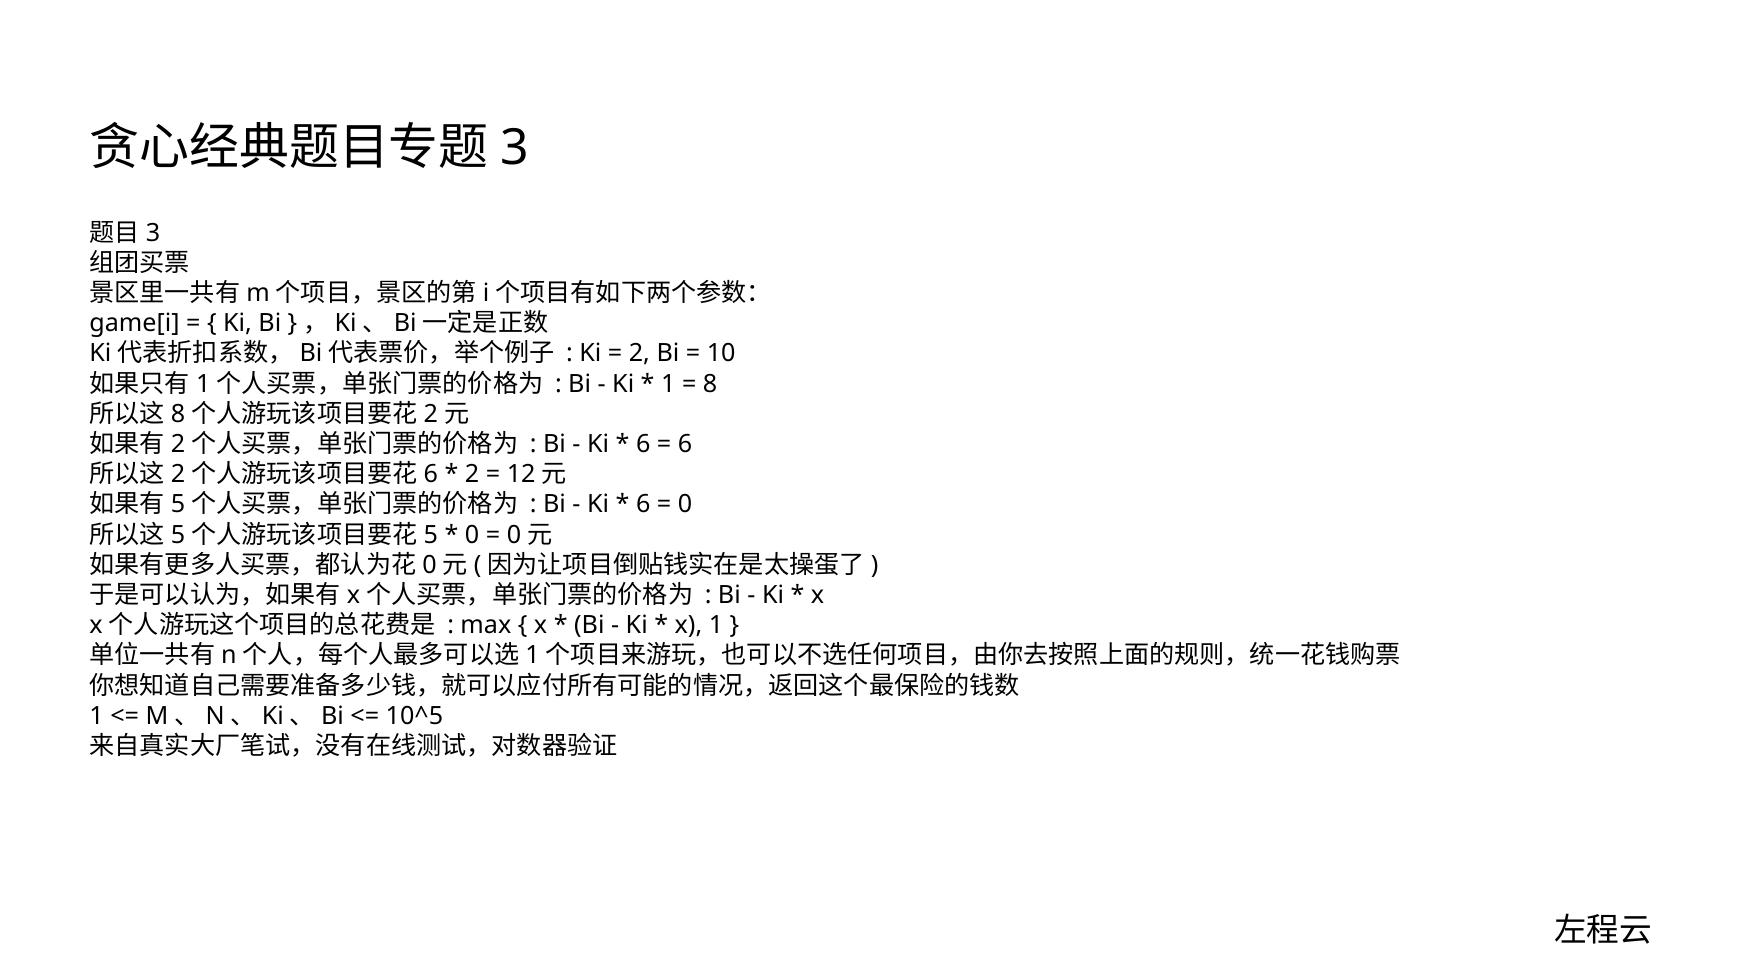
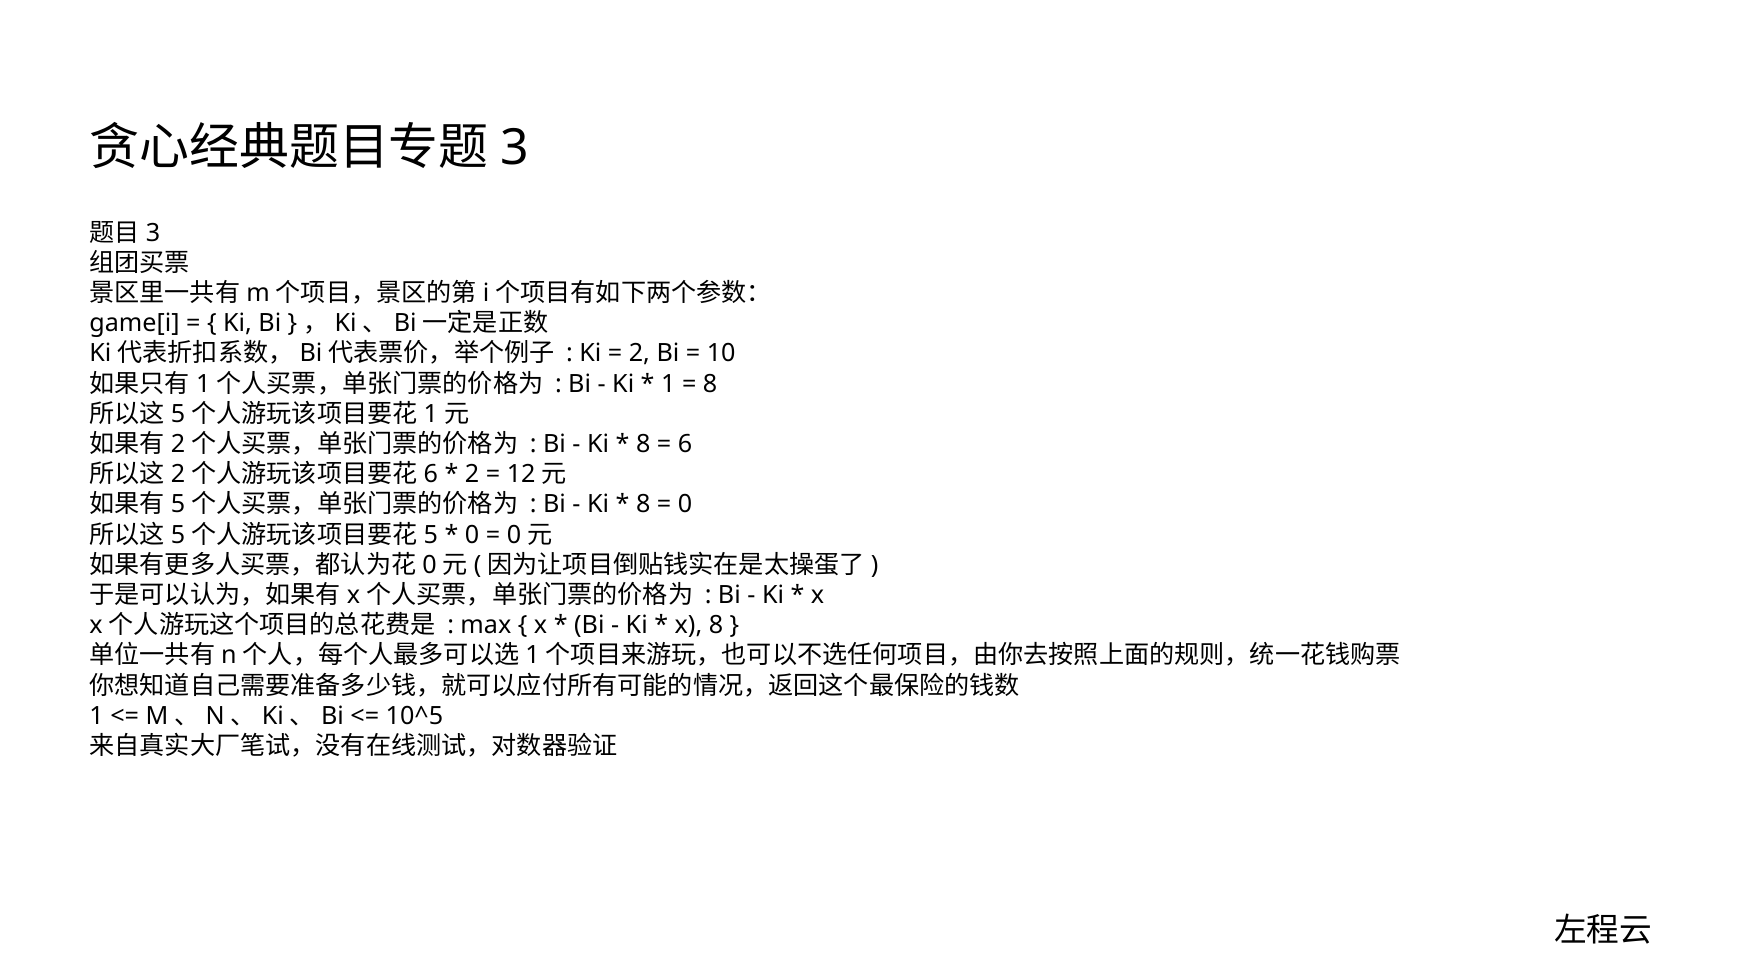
8: 8 -> 5 (178, 414)
2: 2 -> 1 (431, 414)
6: 6 -> 8 (643, 444)
6: 6 -> 8 (643, 505)
x 1: 1 -> 8 (716, 625)
